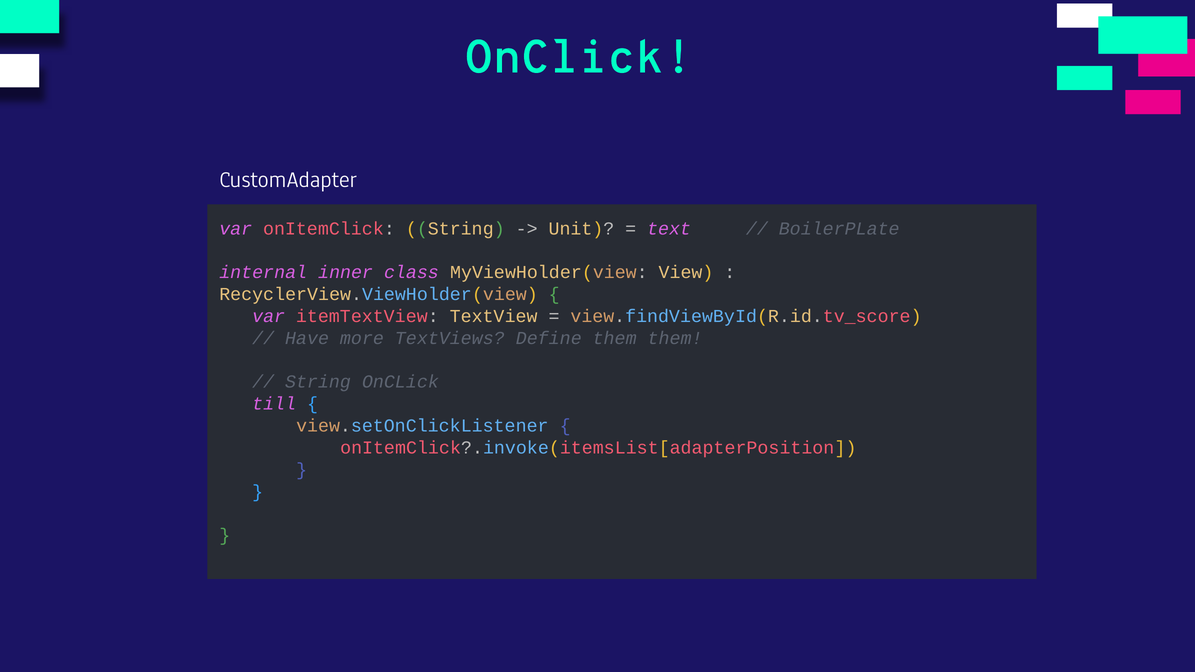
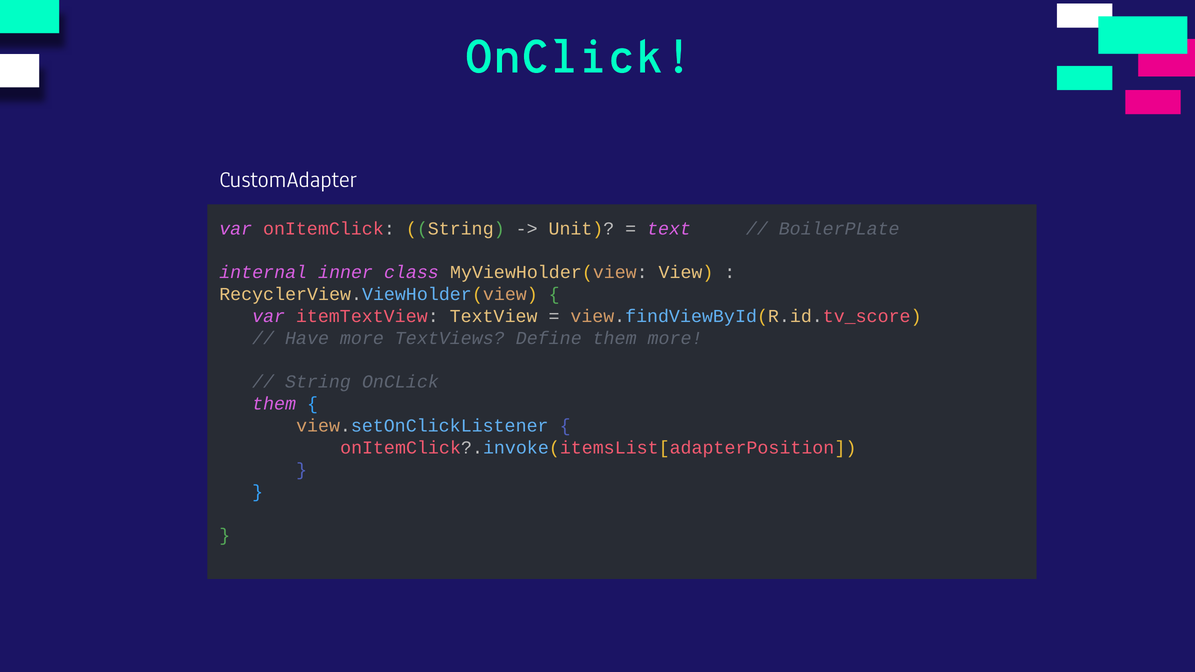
them them: them -> more (675, 338)
till: till -> them (274, 404)
